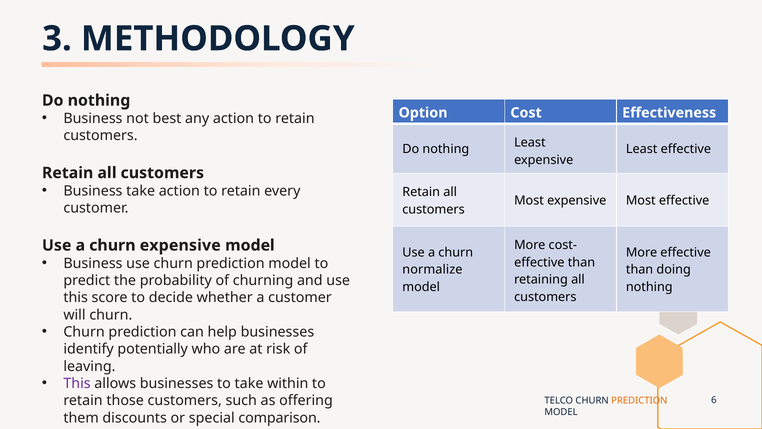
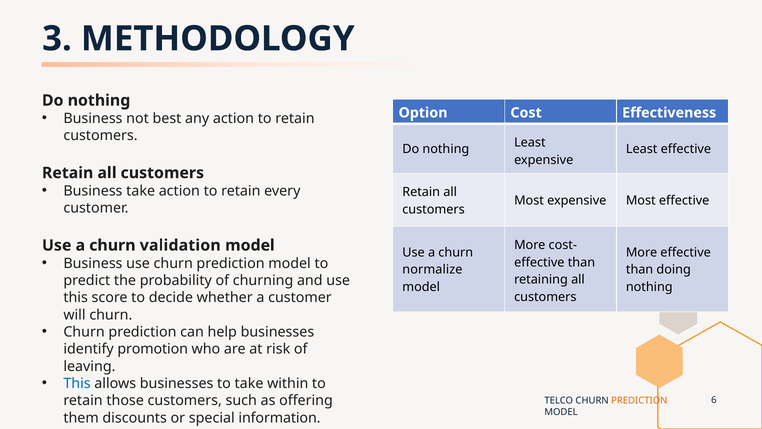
churn expensive: expensive -> validation (180, 245)
potentially: potentially -> promotion (153, 349)
This colour: purple -> blue (77, 383)
comparison: comparison -> information (279, 417)
